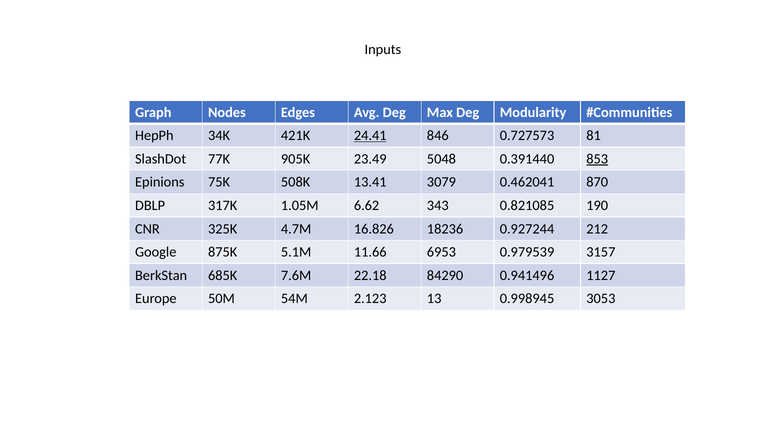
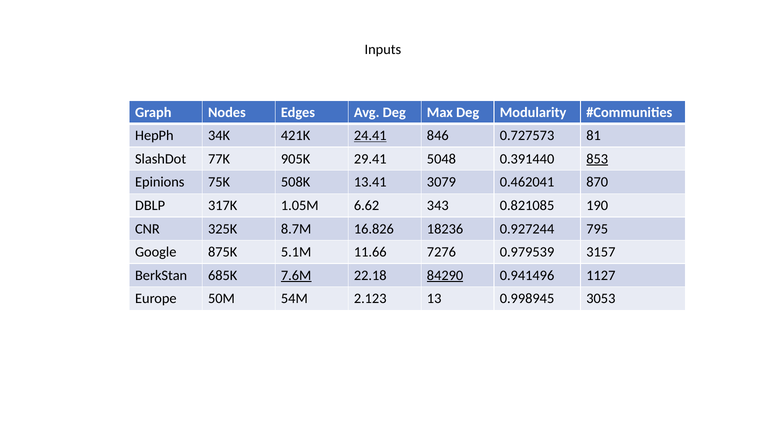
23.49: 23.49 -> 29.41 (370, 159)
4.7M: 4.7M -> 8.7M (296, 229)
212: 212 -> 795 (597, 229)
6953: 6953 -> 7276 (441, 252)
7.6M underline: none -> present (296, 275)
84290 underline: none -> present (445, 275)
